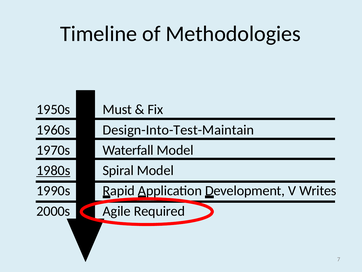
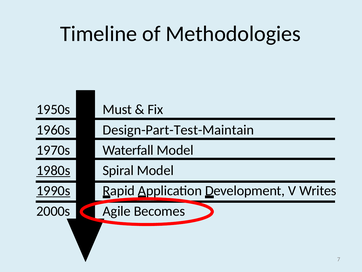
Design-Into-Test-Maintain: Design-Into-Test-Maintain -> Design-Part-Test-Maintain (178, 130)
1990s underline: none -> present (53, 190)
Required: Required -> Becomes (159, 211)
